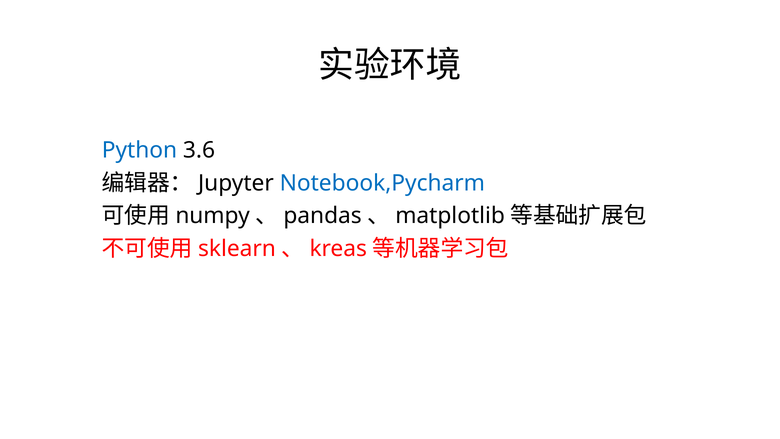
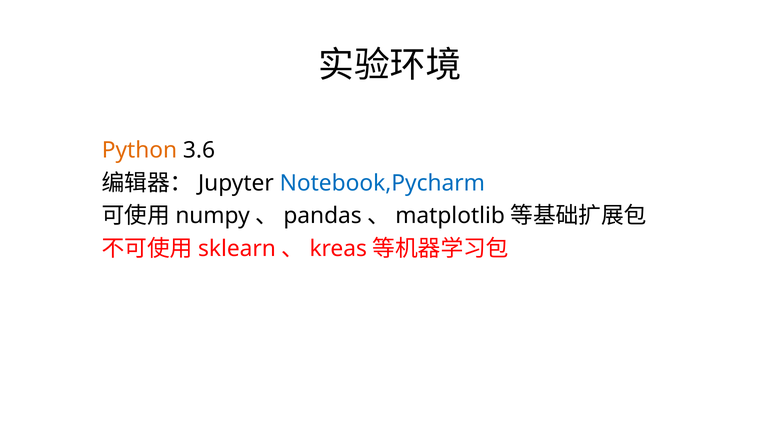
Python colour: blue -> orange (139, 150)
